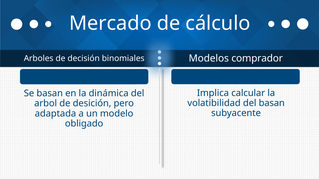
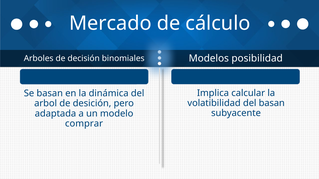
comprador: comprador -> posibilidad (257, 58)
obligado: obligado -> comprar (84, 124)
